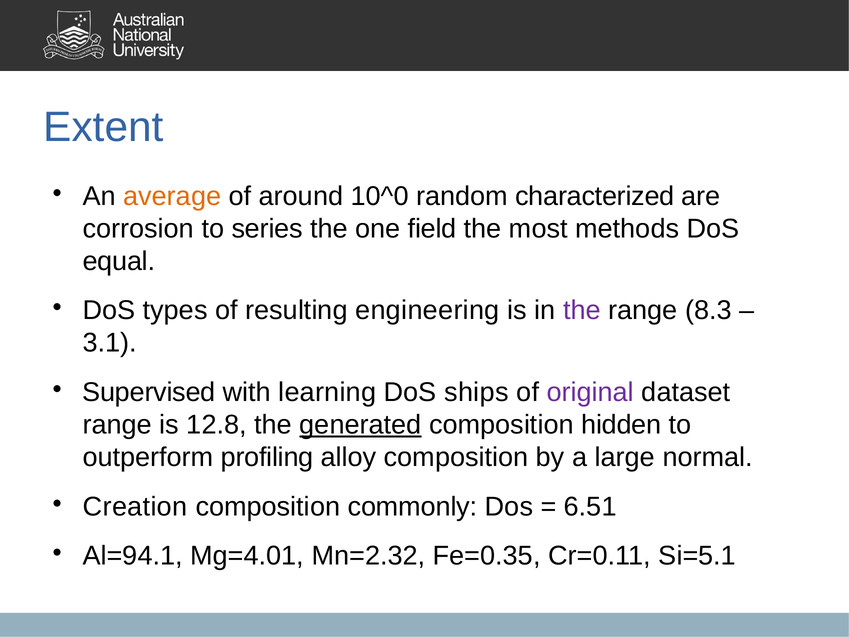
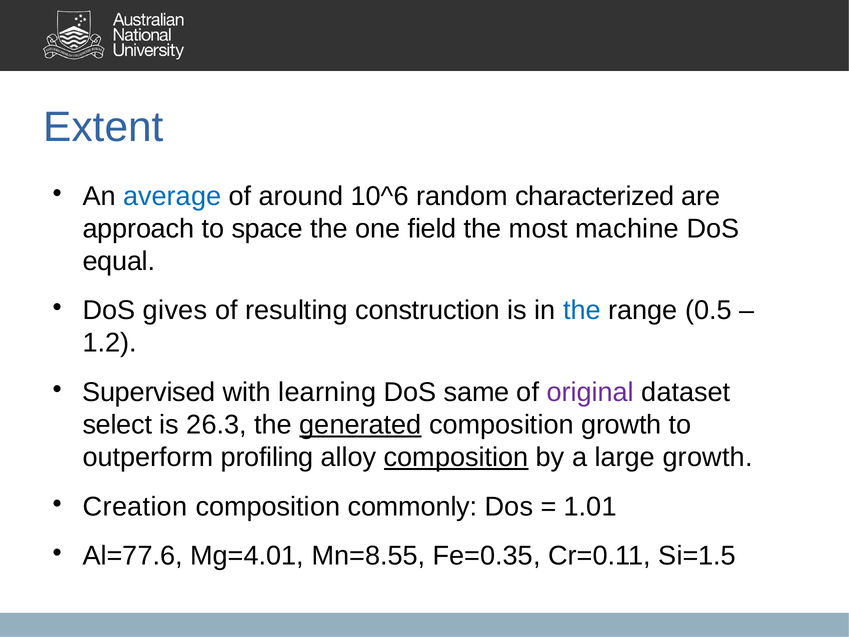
average colour: orange -> blue (172, 196)
10^0: 10^0 -> 10^6 (380, 196)
corrosion: corrosion -> approach (138, 229)
series: series -> space (267, 229)
methods: methods -> machine (627, 229)
types: types -> gives (175, 310)
engineering: engineering -> construction (428, 310)
the colour: purple -> blue (582, 310)
8.3: 8.3 -> 0.5 (709, 310)
3.1: 3.1 -> 1.2 (110, 343)
ships: ships -> same (477, 392)
range: range -> select (117, 425)
12.8: 12.8 -> 26.3 (217, 425)
composition hidden: hidden -> growth (621, 425)
composition underline: none -> present (456, 457)
large normal: normal -> growth (708, 457)
6.51: 6.51 -> 1.01 (590, 506)
Al=94.1: Al=94.1 -> Al=77.6 (133, 556)
Mn=2.32: Mn=2.32 -> Mn=8.55 (368, 556)
Si=5.1: Si=5.1 -> Si=1.5 (697, 556)
